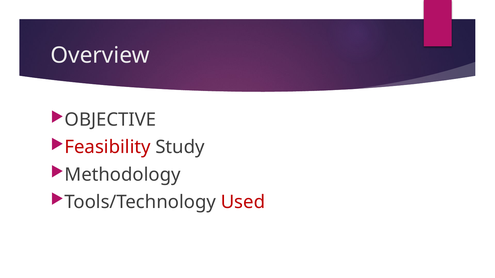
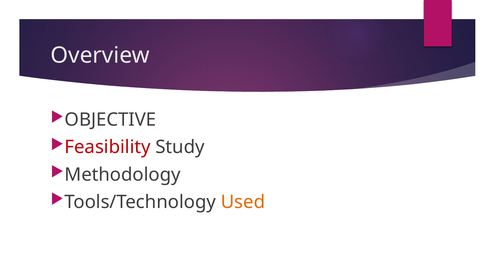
Used colour: red -> orange (243, 202)
